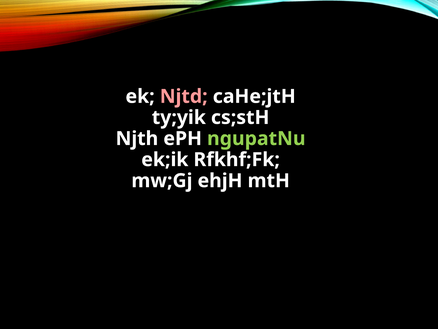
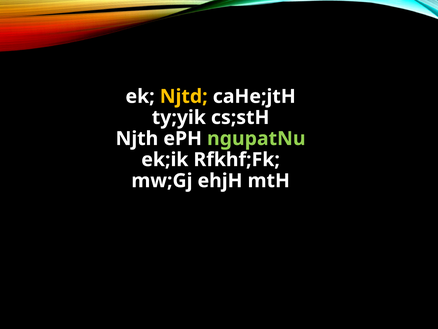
Njtd colour: pink -> yellow (184, 96)
